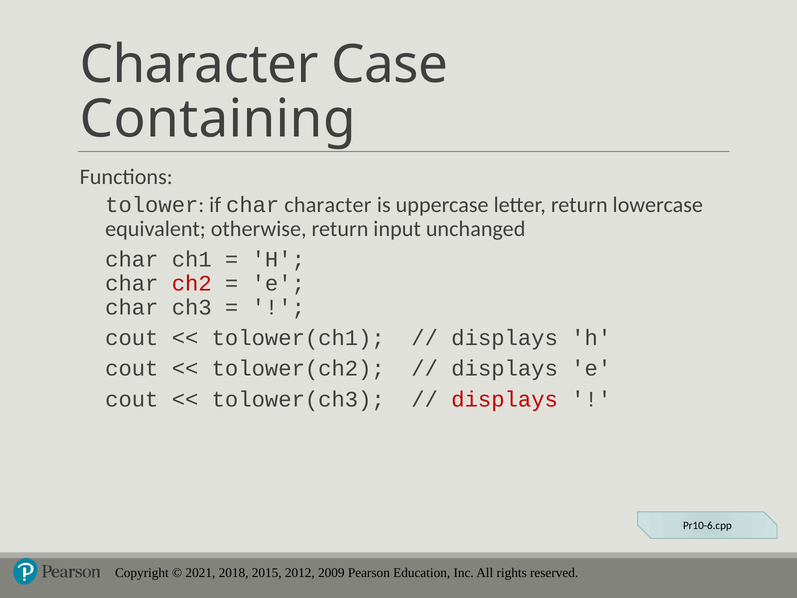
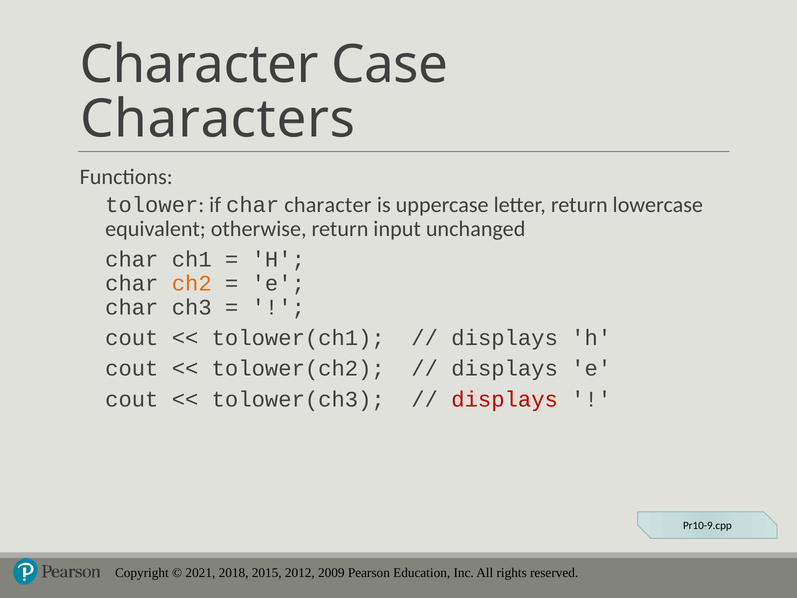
Containing: Containing -> Characters (218, 119)
ch2 colour: red -> orange (192, 283)
Pr10-6.cpp: Pr10-6.cpp -> Pr10-9.cpp (707, 526)
